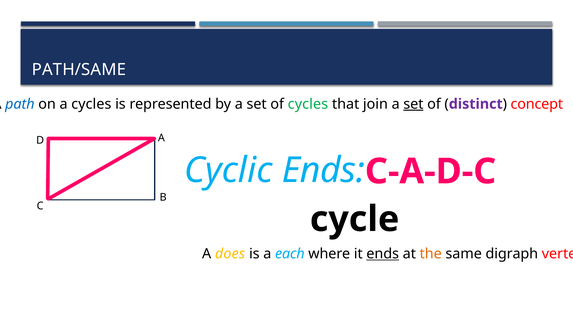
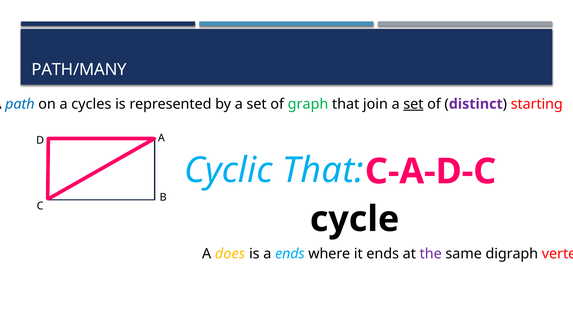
PATH/SAME: PATH/SAME -> PATH/MANY (79, 70)
of cycles: cycles -> graph (308, 104)
concept: concept -> starting (537, 104)
Cyclic Ends: Ends -> That (323, 170)
a each: each -> ends (290, 254)
ends underline: present -> none (383, 254)
the colour: orange -> purple (431, 254)
